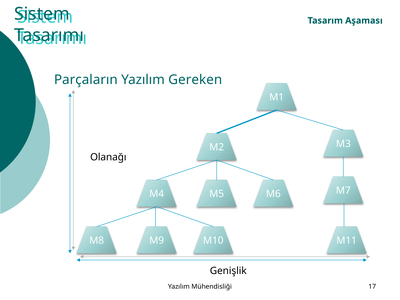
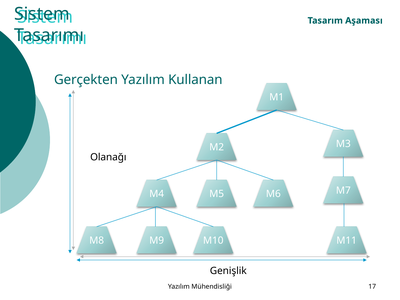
Parçaların: Parçaların -> Gerçekten (86, 80)
Gereken: Gereken -> Kullanan (195, 80)
